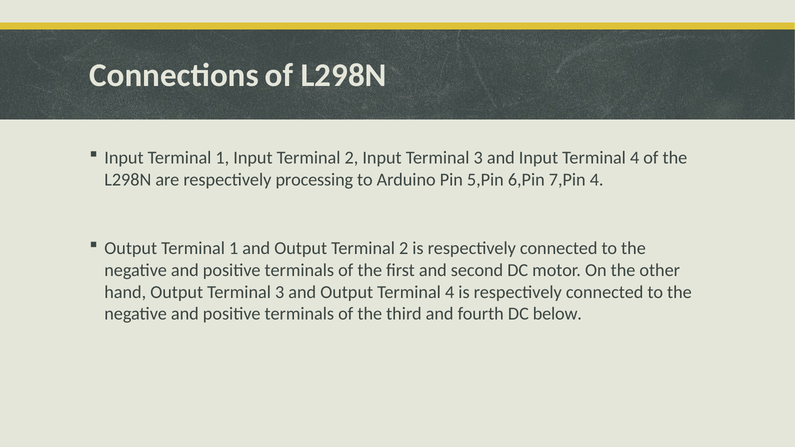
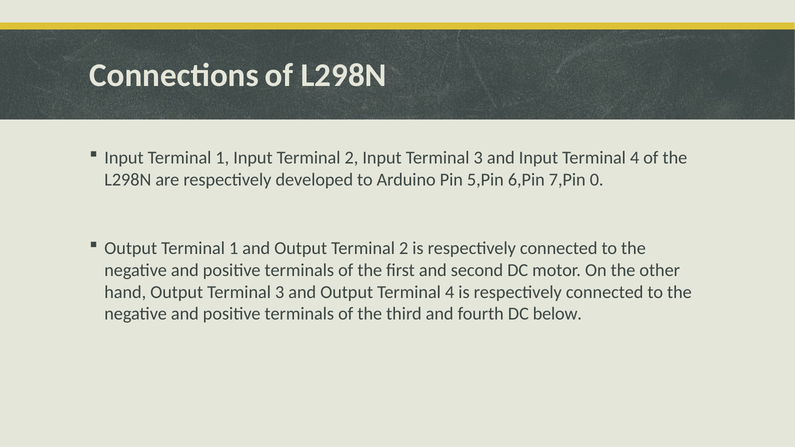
processing: processing -> developed (314, 180)
7,Pin 4: 4 -> 0 (597, 180)
